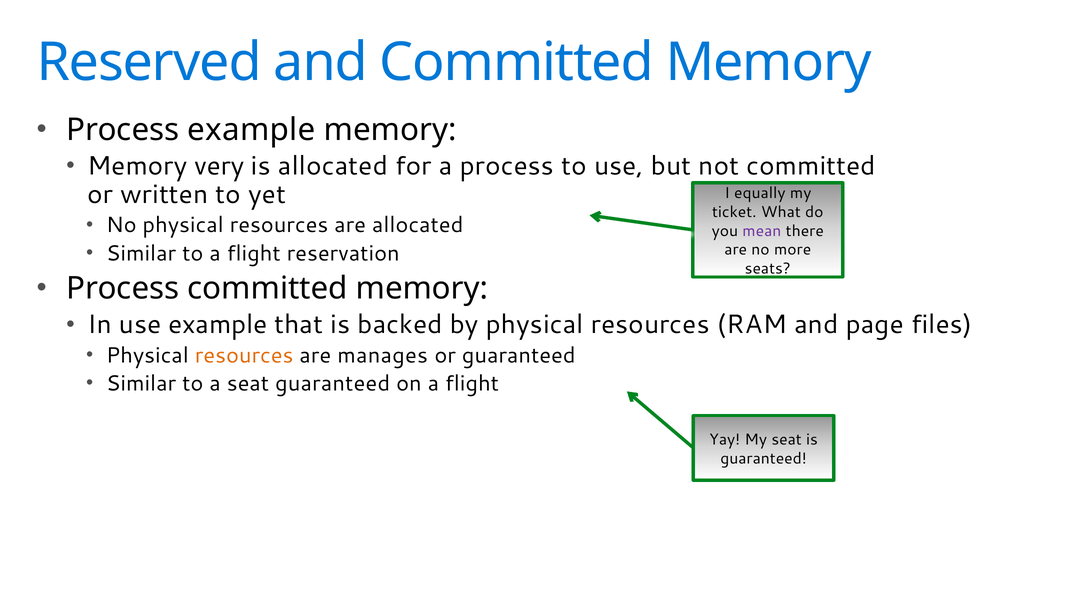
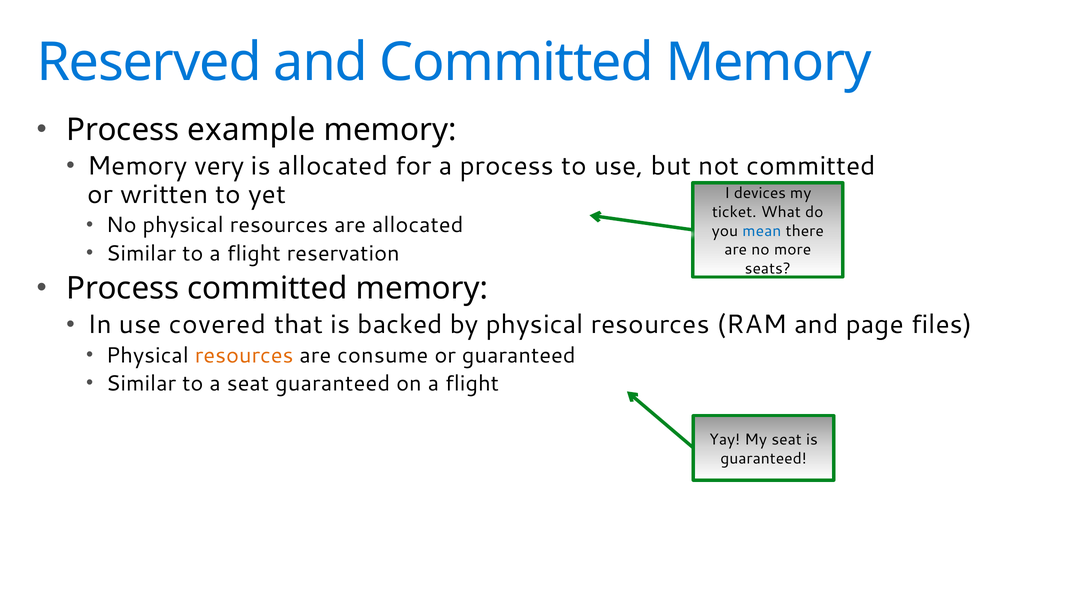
equally: equally -> devices (760, 193)
mean colour: purple -> blue (762, 231)
use example: example -> covered (218, 325)
manages: manages -> consume (383, 355)
